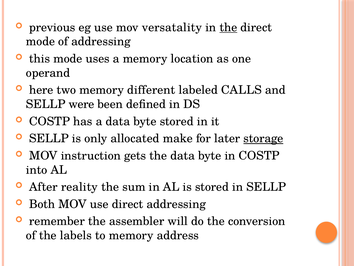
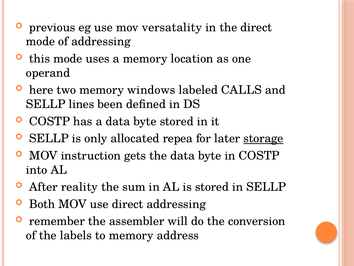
the underline: present -> none (228, 27)
different: different -> windows (151, 90)
were: were -> lines (81, 104)
make: make -> repea (178, 138)
